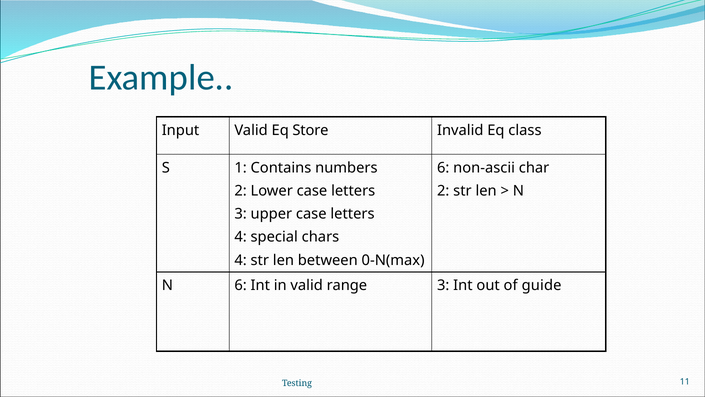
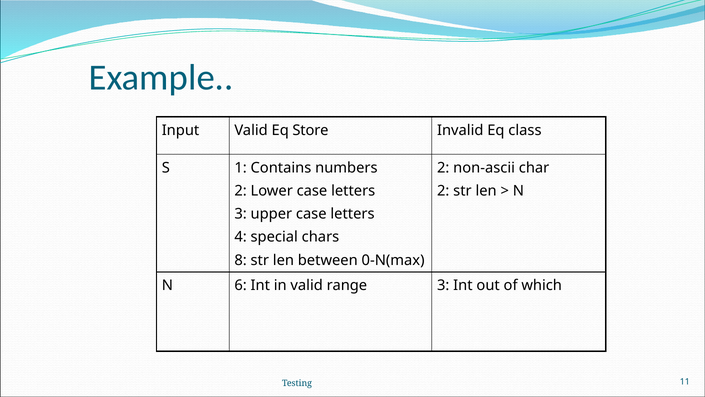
6: 6 -> 2 (443, 168)
4: 4 -> 8 (241, 260)
guide: guide -> which (542, 285)
